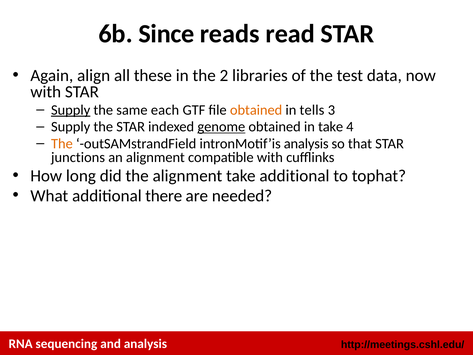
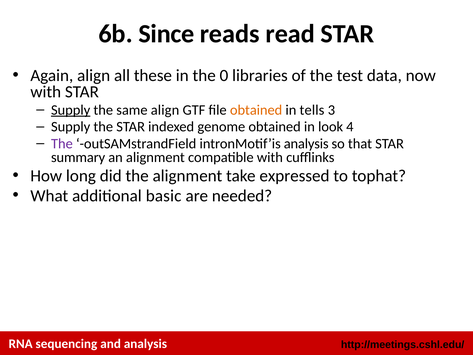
2: 2 -> 0 (224, 75)
same each: each -> align (165, 110)
genome underline: present -> none (221, 127)
in take: take -> look (331, 127)
The colour: orange -> purple (62, 143)
junctions: junctions -> summary (78, 157)
take additional: additional -> expressed (294, 176)
there: there -> basic (164, 196)
